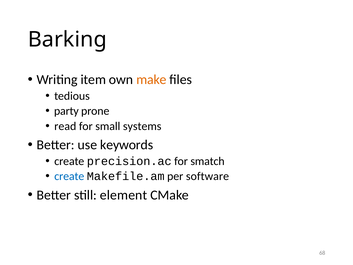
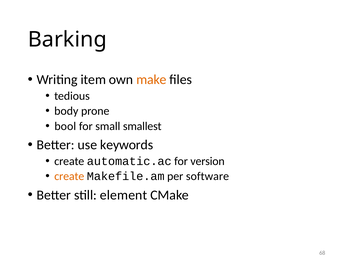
party: party -> body (66, 111)
read: read -> bool (65, 126)
systems: systems -> smallest (142, 126)
precision.ac: precision.ac -> automatic.ac (129, 161)
smatch: smatch -> version (208, 161)
create colour: blue -> orange (69, 176)
